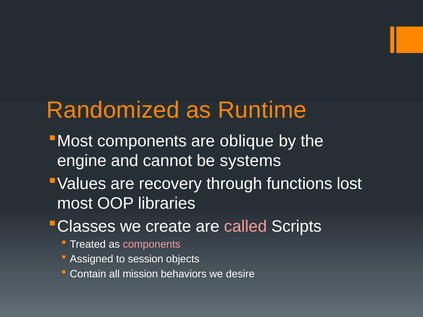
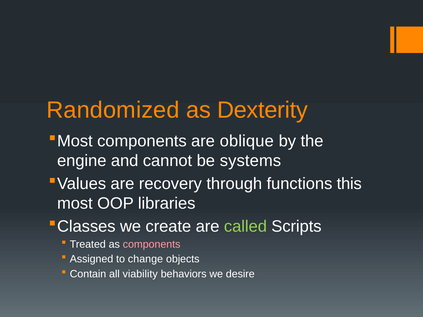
Runtime: Runtime -> Dexterity (262, 110)
lost: lost -> this (349, 184)
called colour: pink -> light green (245, 227)
session: session -> change (145, 259)
mission: mission -> viability (140, 274)
